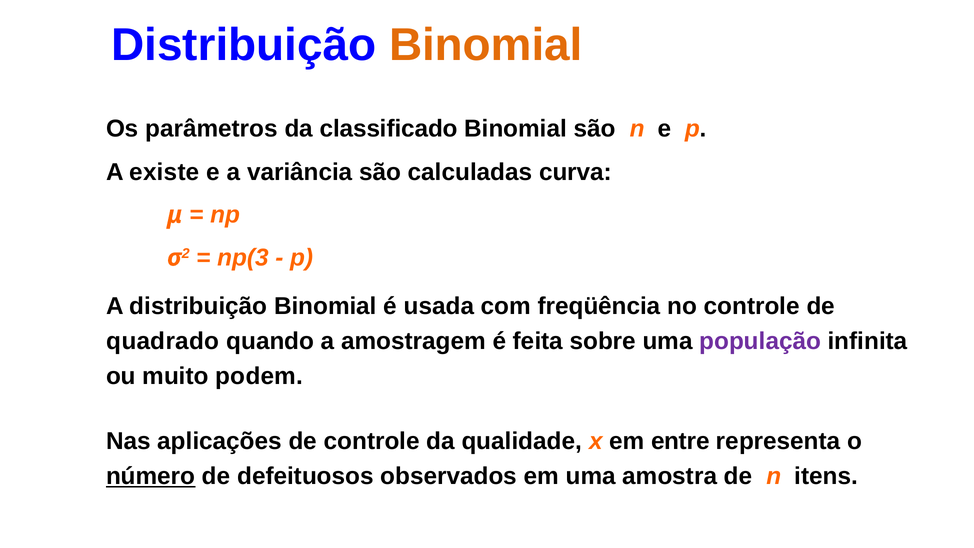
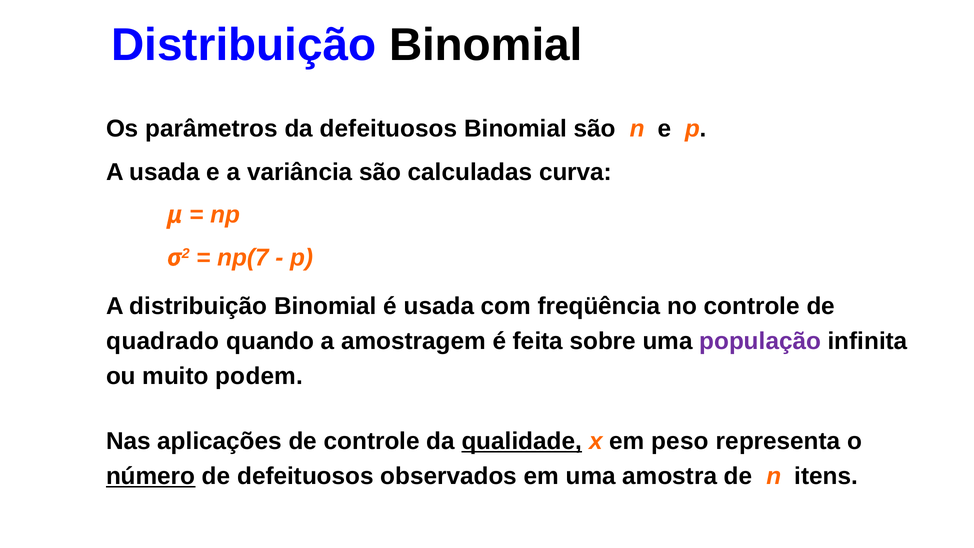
Binomial colour: orange -> black (486, 45)
da classificado: classificado -> defeituosos (389, 129)
A existe: existe -> usada (165, 172)
np(3: np(3 -> np(7 (243, 258)
qualidade underline: none -> present (522, 441)
entre: entre -> peso (680, 441)
